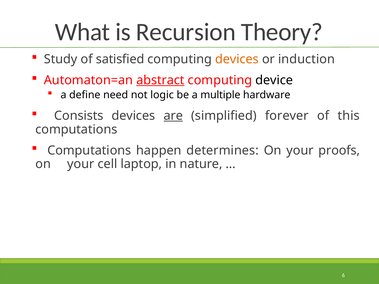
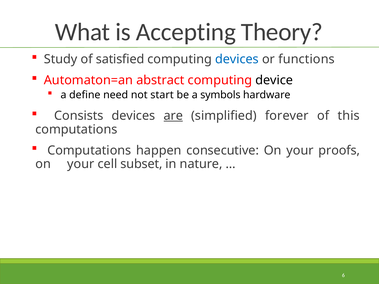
Recursion: Recursion -> Accepting (186, 32)
devices colour: orange -> blue (237, 59)
induction: induction -> functions (307, 59)
abstract underline: present -> none (160, 80)
logic: logic -> start (162, 95)
multiple: multiple -> symbols (220, 95)
determines: determines -> consecutive (223, 151)
laptop: laptop -> subset (141, 164)
